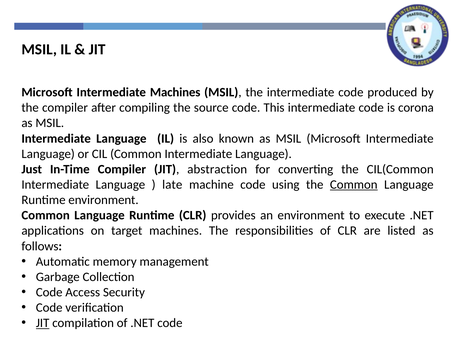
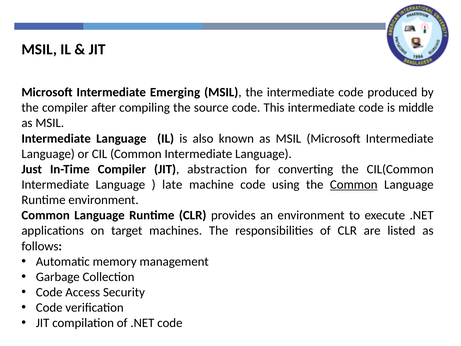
Intermediate Machines: Machines -> Emerging (175, 92)
corona: corona -> middle (416, 108)
JIT underline: present -> none (43, 323)
